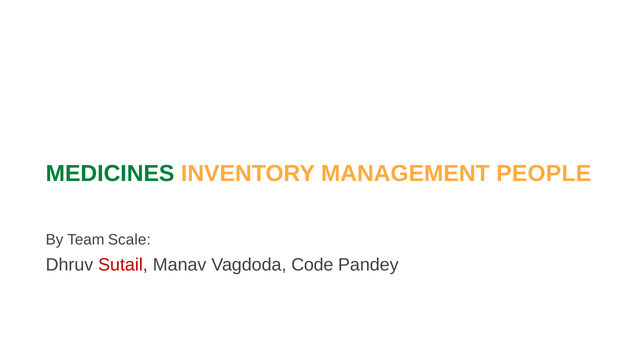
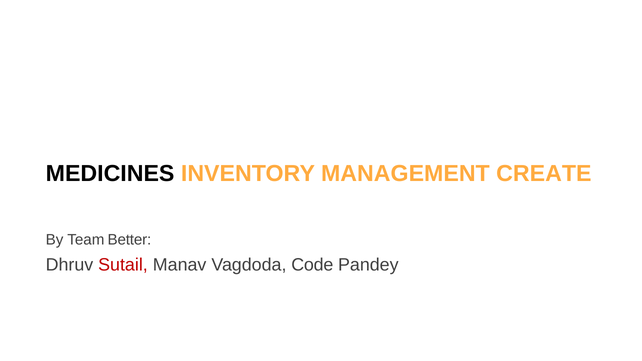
MEDICINES colour: green -> black (110, 174)
PEOPLE: PEOPLE -> CREATE (544, 174)
Scale: Scale -> Better (129, 240)
